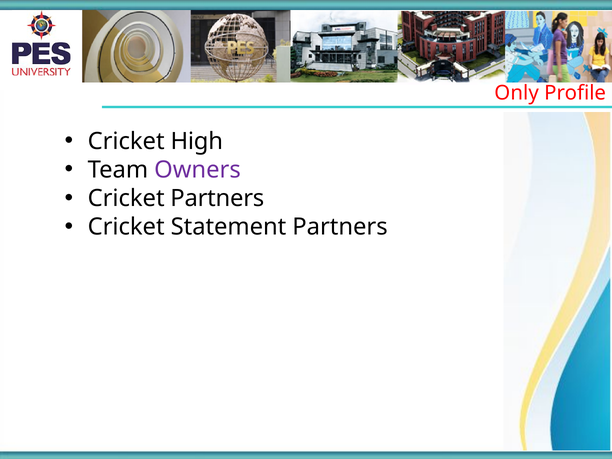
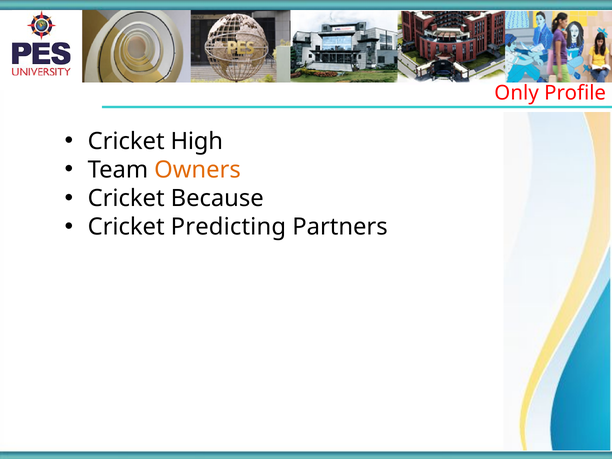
Owners colour: purple -> orange (198, 170)
Cricket Partners: Partners -> Because (217, 198)
Statement: Statement -> Predicting (228, 227)
